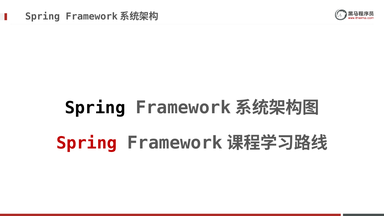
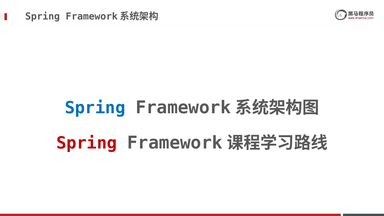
Spring colour: black -> blue (95, 108)
